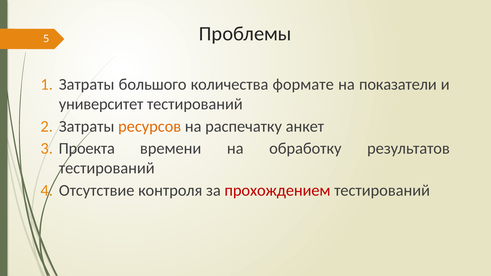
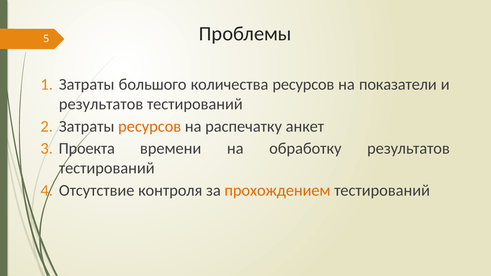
количества формате: формате -> ресурсов (303, 85)
университет: университет -> результатов (101, 104)
прохождением colour: red -> orange (278, 191)
